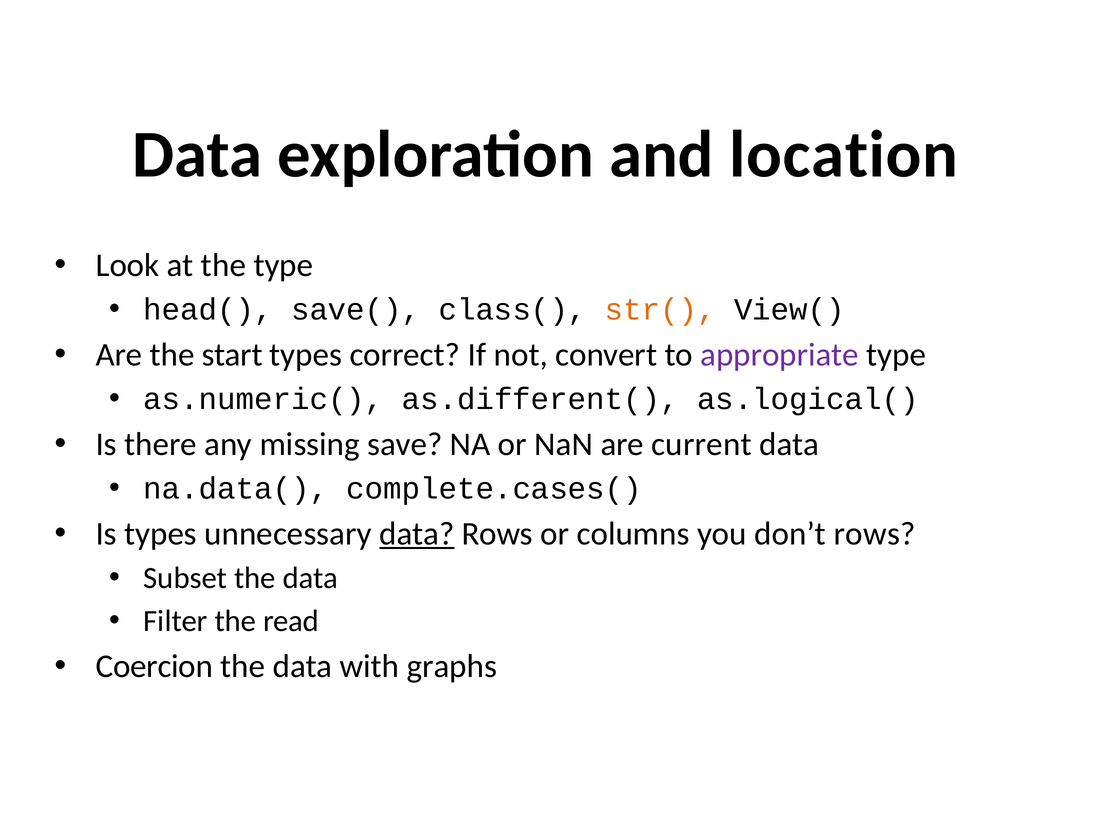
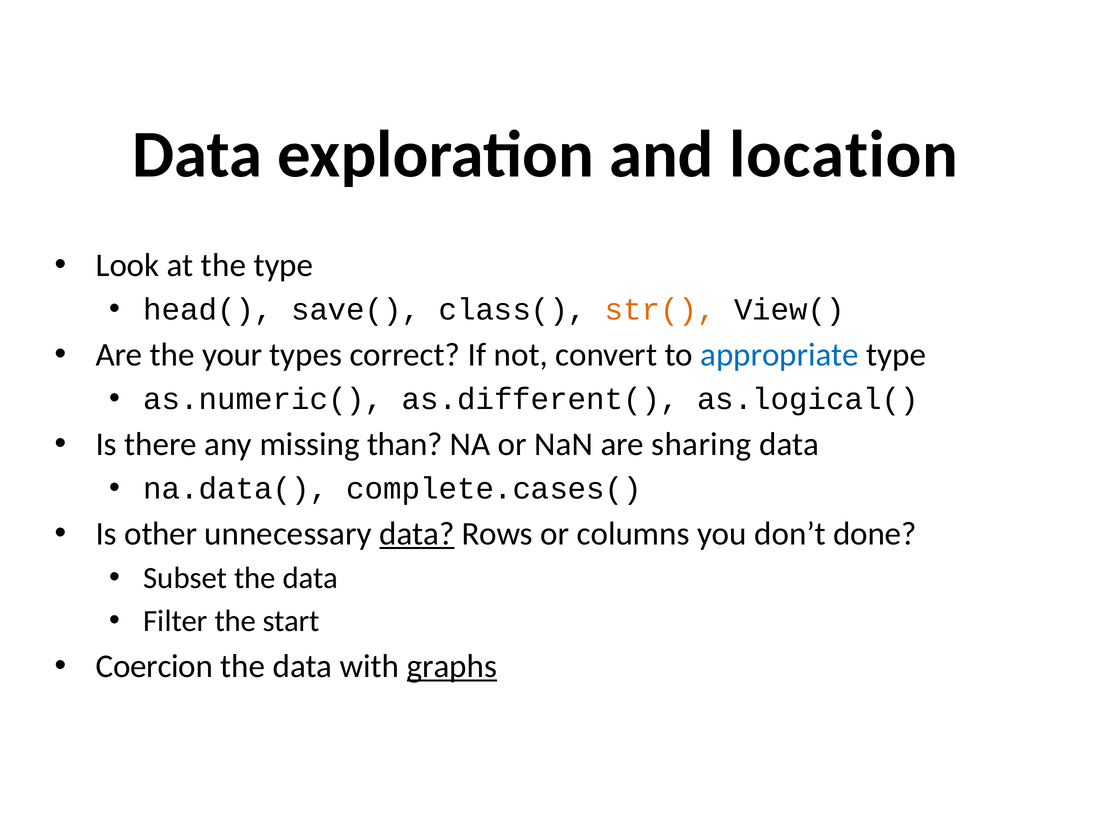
start: start -> your (232, 355)
appropriate colour: purple -> blue (780, 355)
save: save -> than (405, 444)
current: current -> sharing (701, 444)
Is types: types -> other (161, 534)
don’t rows: rows -> done (875, 534)
read: read -> start (291, 621)
graphs underline: none -> present (452, 666)
